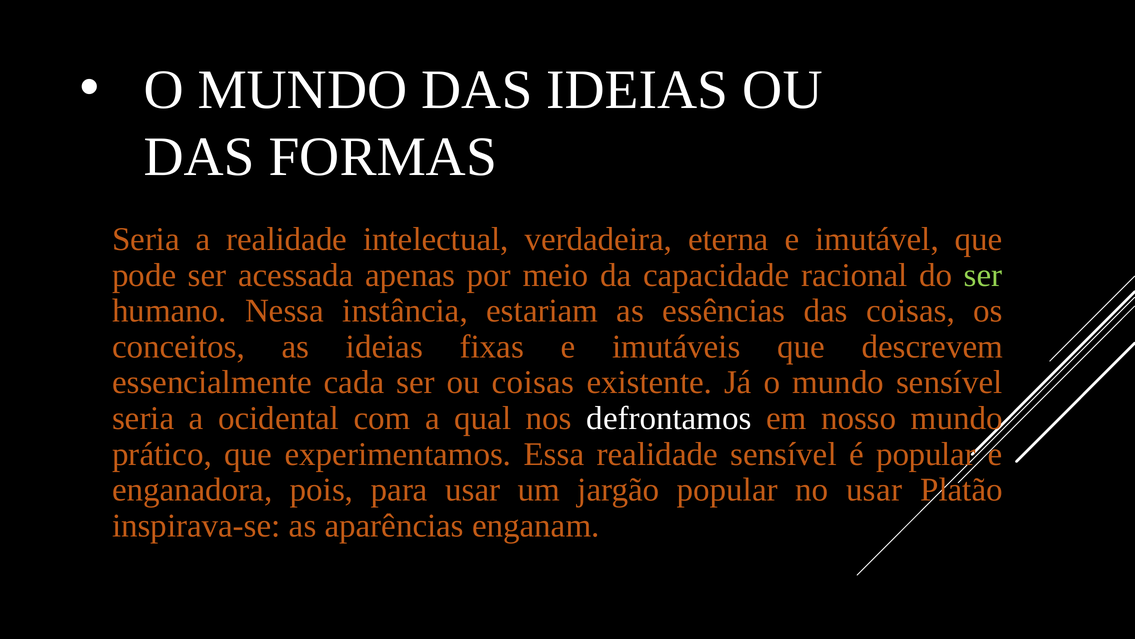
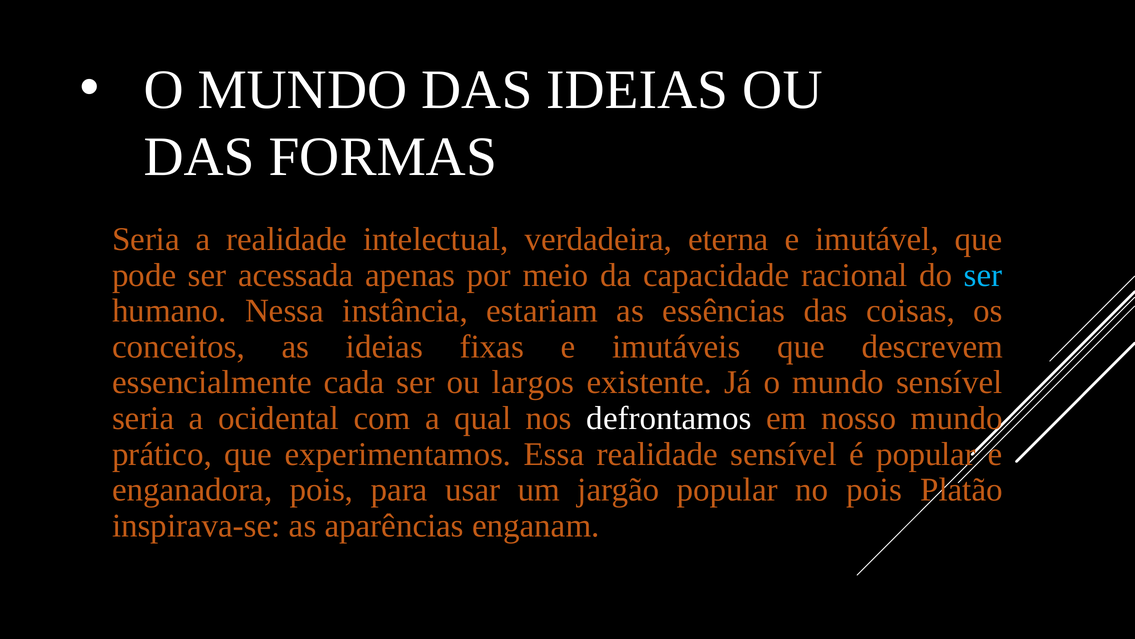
ser colour: light green -> light blue (983, 275)
ou coisas: coisas -> largos (533, 382)
no usar: usar -> pois (874, 489)
